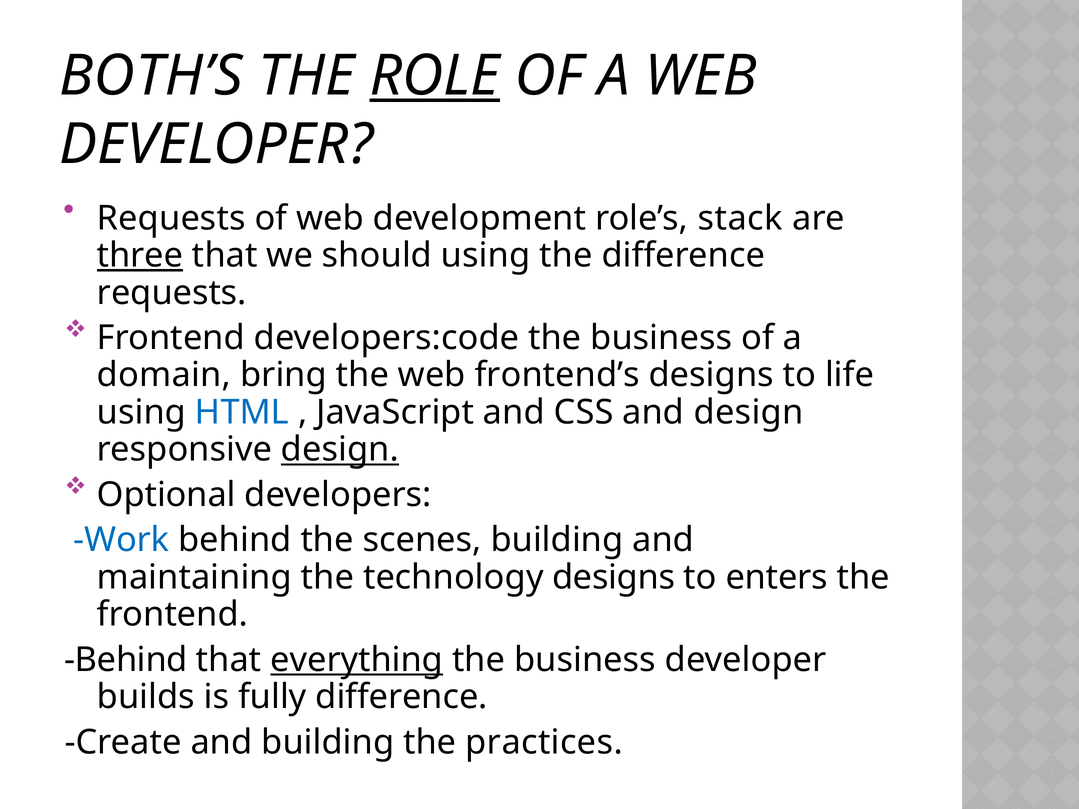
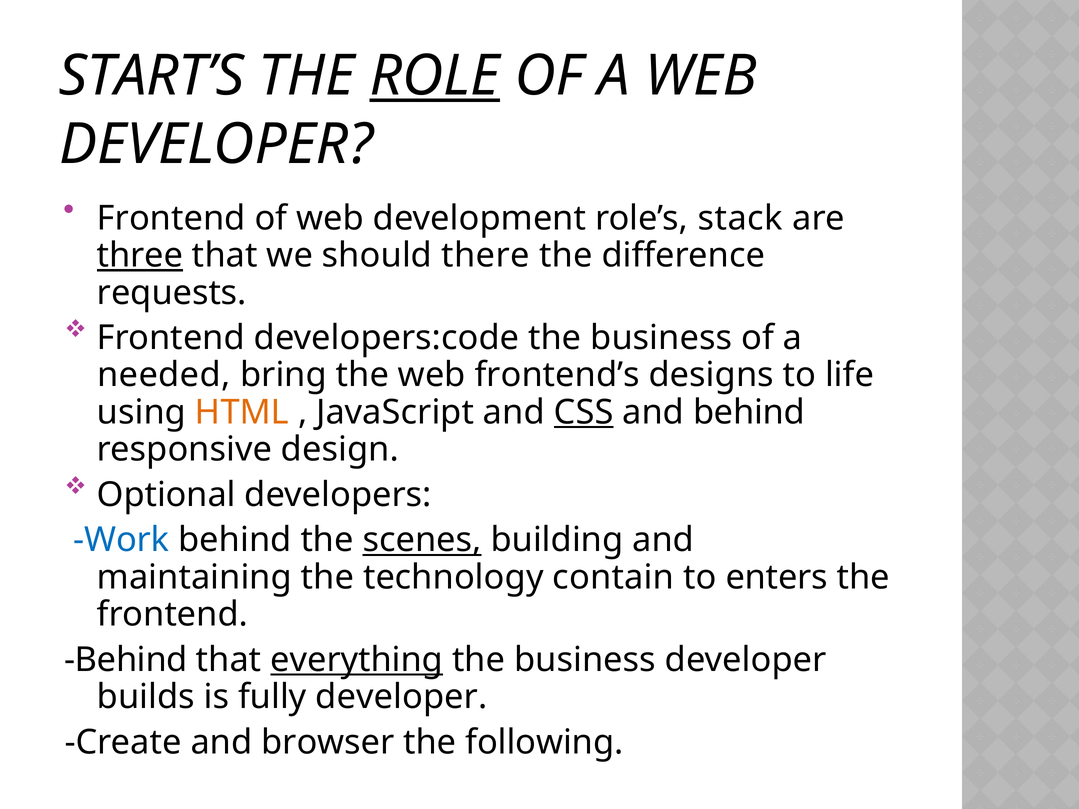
BOTH’S: BOTH’S -> START’S (152, 76)
Requests: Requests -> Frontend (171, 218)
should using: using -> there (486, 256)
domain: domain -> needed (164, 375)
HTML colour: blue -> orange (242, 412)
CSS underline: none -> present (584, 412)
and design: design -> behind (749, 412)
design underline: present -> none (340, 450)
scenes underline: none -> present (422, 540)
technology designs: designs -> contain (613, 577)
fully difference: difference -> developer (401, 697)
and building: building -> browser (328, 742)
practices: practices -> following (544, 742)
